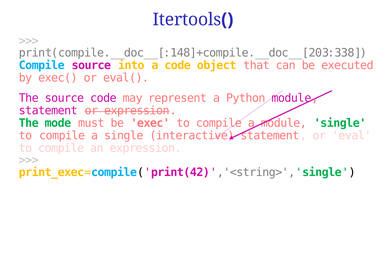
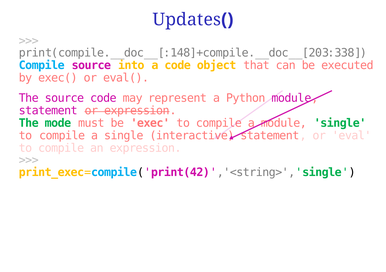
Itertools: Itertools -> Updates (187, 20)
